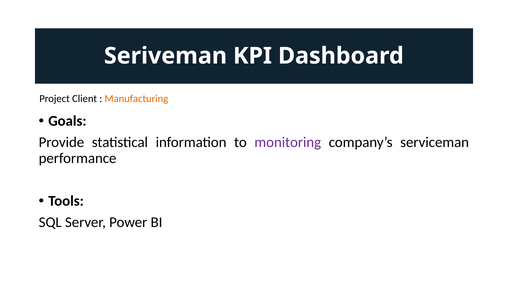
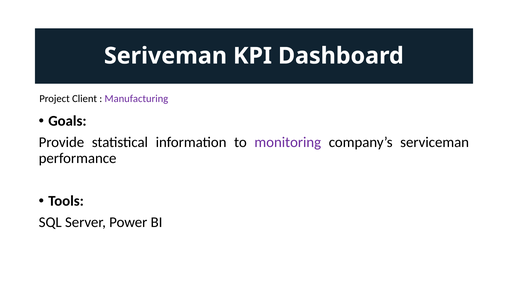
Manufacturing colour: orange -> purple (136, 99)
